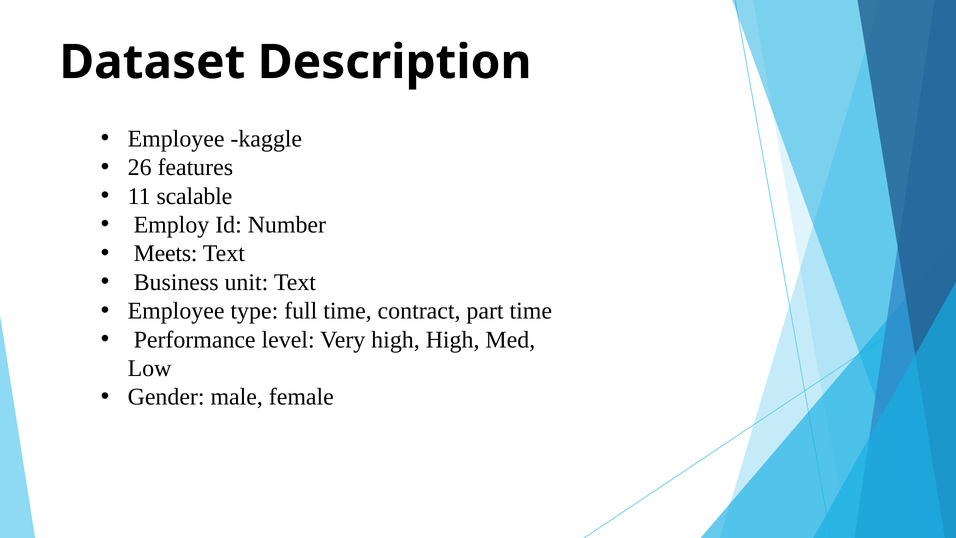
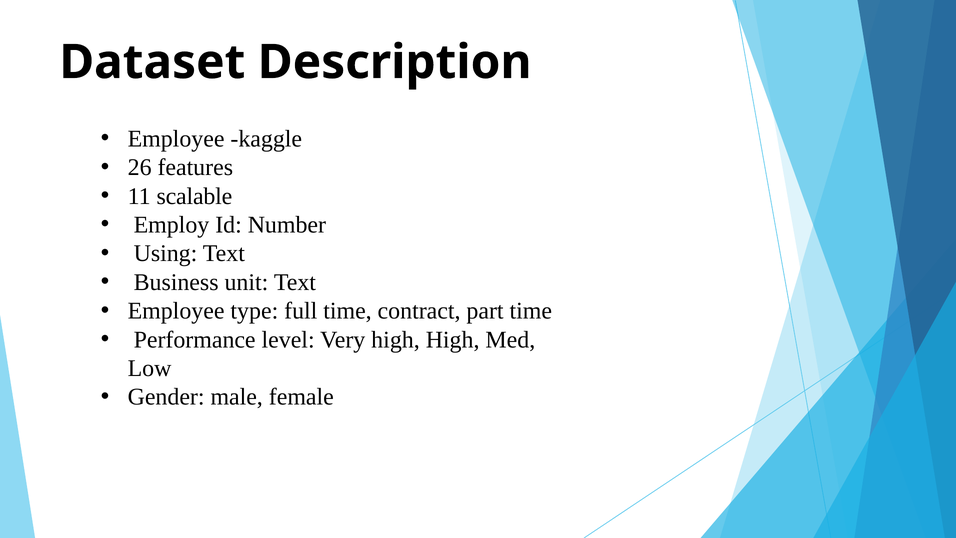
Meets: Meets -> Using (165, 253)
